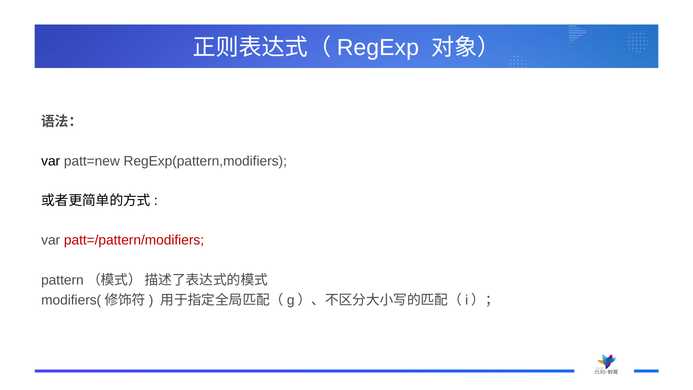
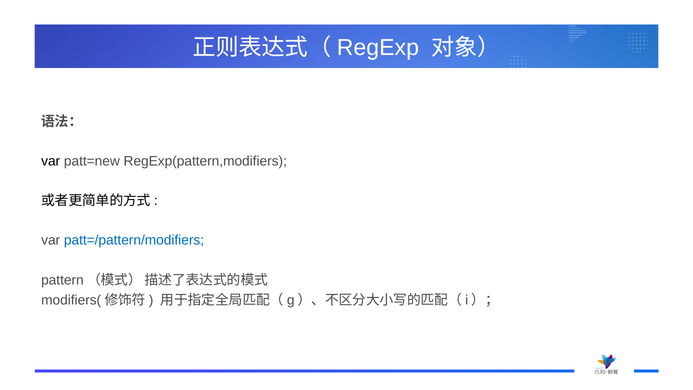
patt=/pattern/modifiers colour: red -> blue (134, 240)
